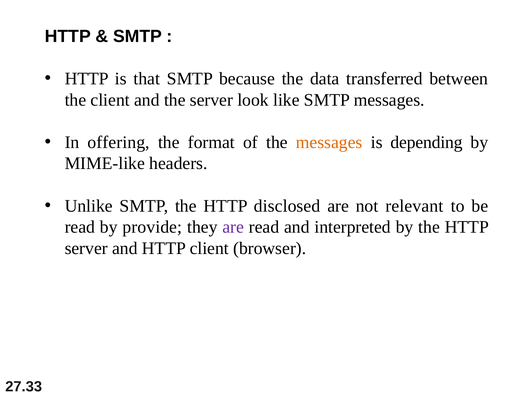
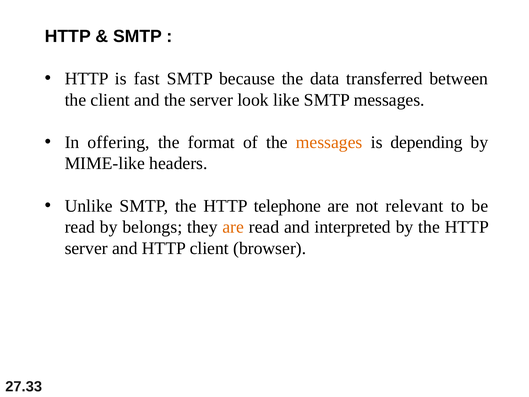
that: that -> fast (147, 79)
disclosed: disclosed -> telephone (287, 206)
provide: provide -> belongs (152, 227)
are colour: purple -> orange (233, 227)
